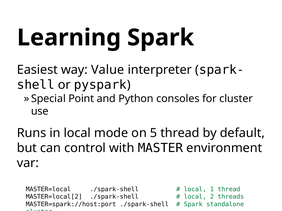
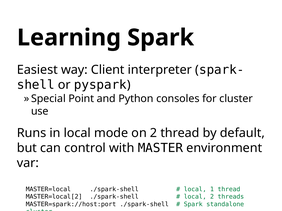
Value: Value -> Client (108, 70)
on 5: 5 -> 2 (154, 133)
